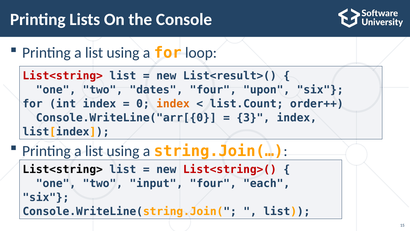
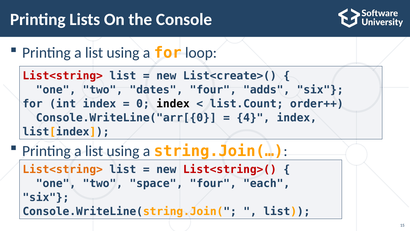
List<result>(: List<result>( -> List<create>( (230, 76)
upon: upon -> adds (267, 90)
index colour: orange -> black (173, 104)
3: 3 -> 4 (253, 118)
List<string> colour: black -> orange (63, 169)
input: input -> space (156, 183)
